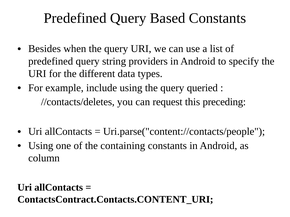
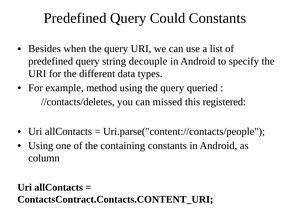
Based: Based -> Could (168, 18)
providers: providers -> decouple (148, 61)
include: include -> method (102, 88)
request: request -> missed (167, 102)
preceding: preceding -> registered (224, 102)
